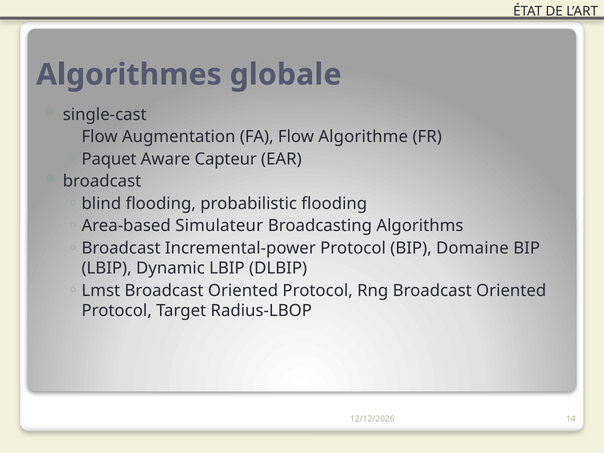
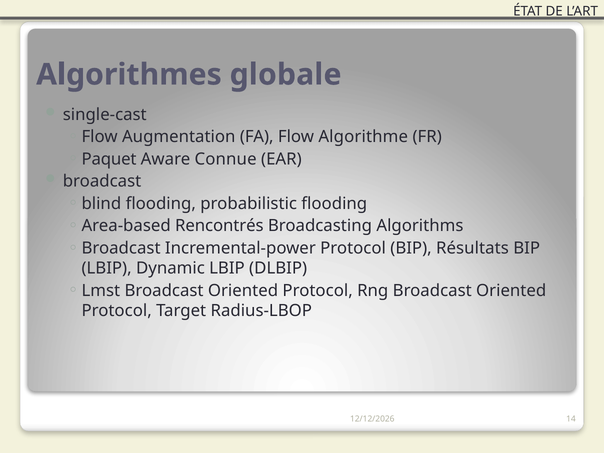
Capteur: Capteur -> Connue (226, 159)
Simulateur: Simulateur -> Rencontrés (219, 226)
Domaine: Domaine -> Résultats (472, 248)
